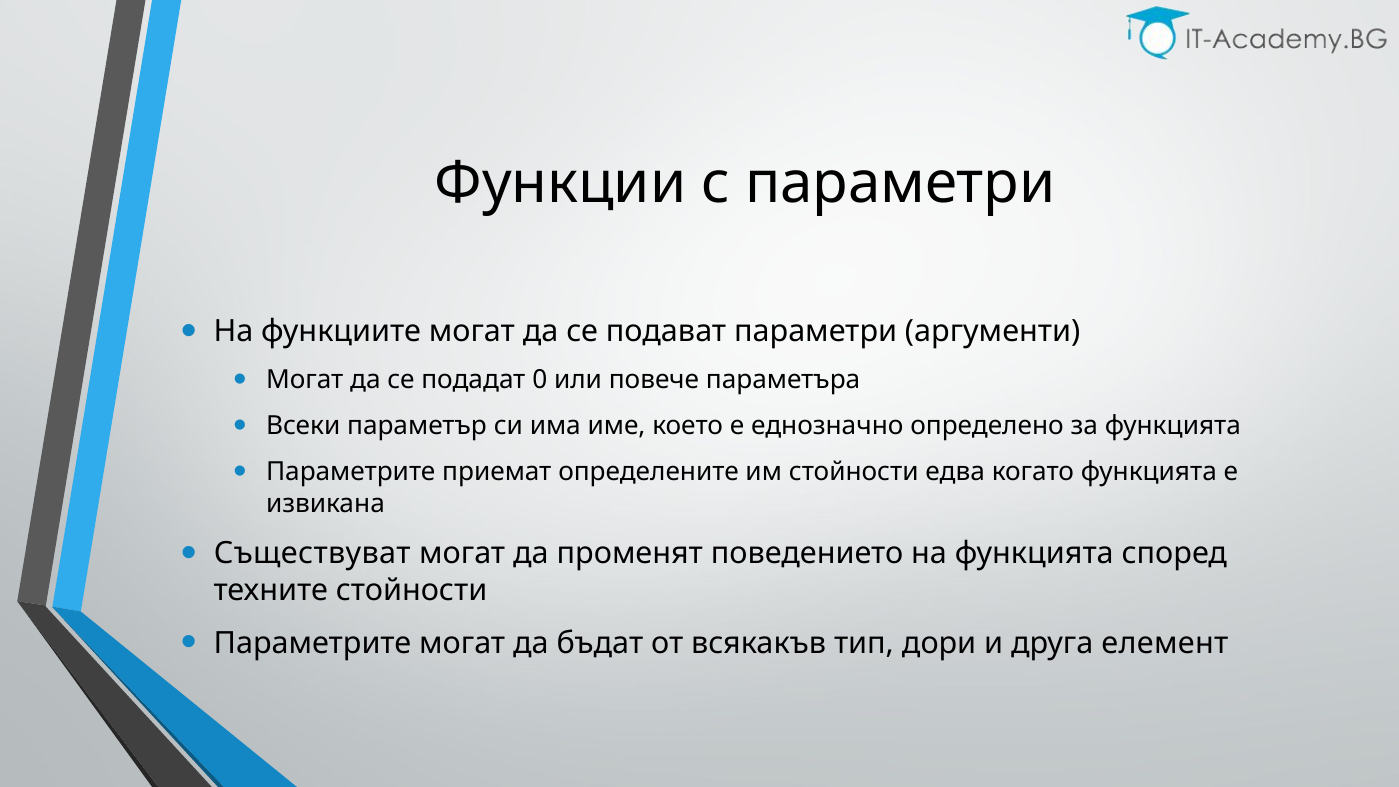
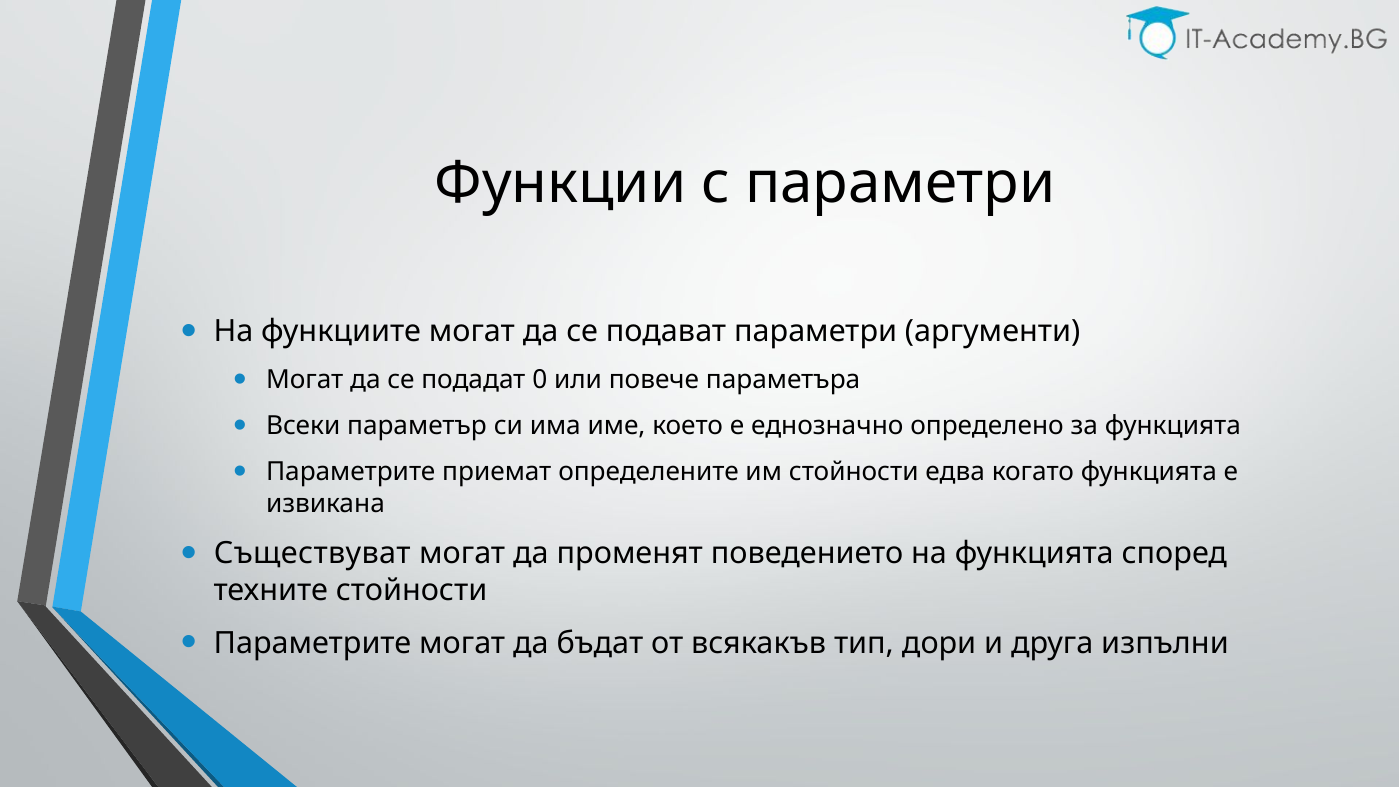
елемент: елемент -> изпълни (1165, 643)
